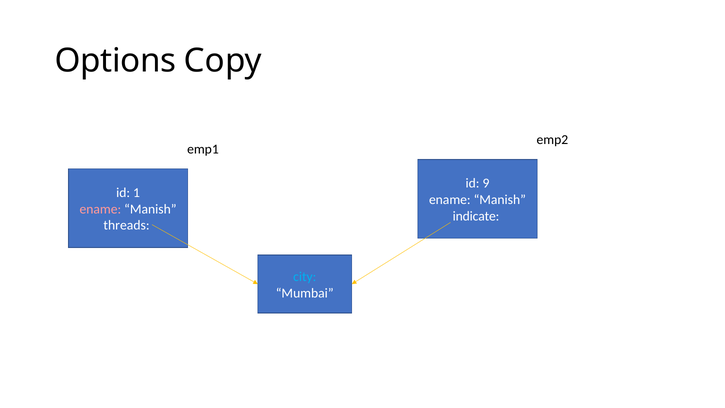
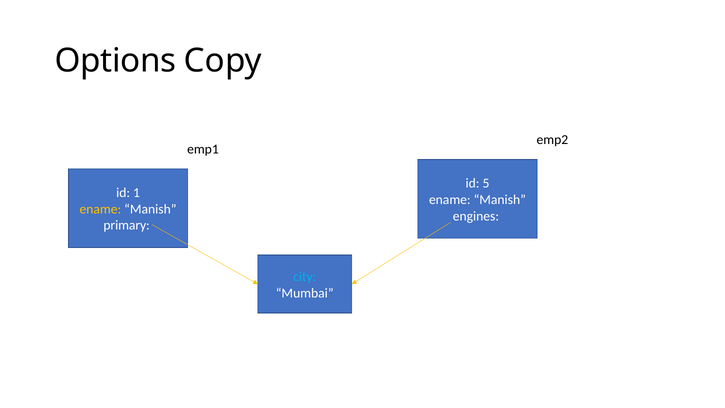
9: 9 -> 5 (486, 183)
ename colour: pink -> yellow (100, 209)
indicate: indicate -> engines (476, 216)
threads: threads -> primary (127, 225)
